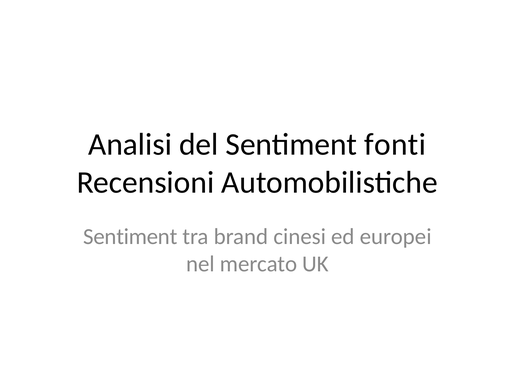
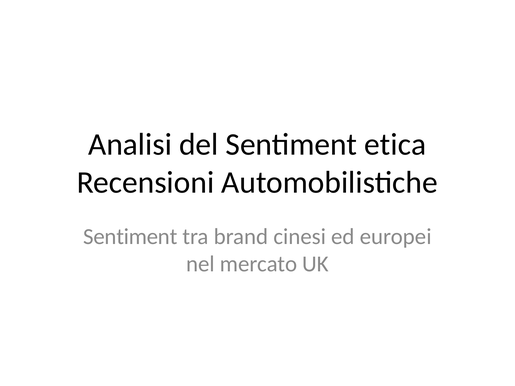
fonti: fonti -> etica (395, 145)
